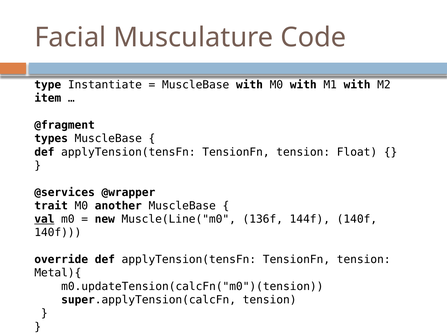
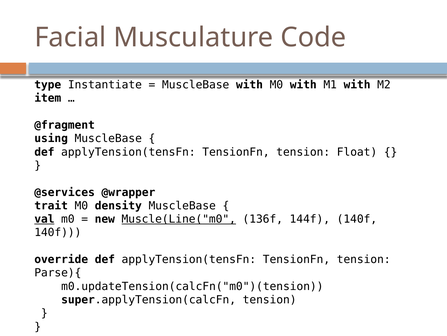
types: types -> using (51, 138)
another: another -> density (118, 205)
Muscle(Line("m0 underline: none -> present (179, 219)
Metal){: Metal){ -> Parse){ (58, 272)
